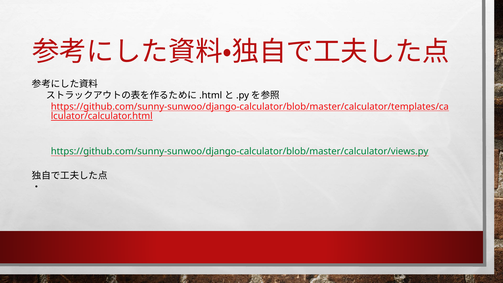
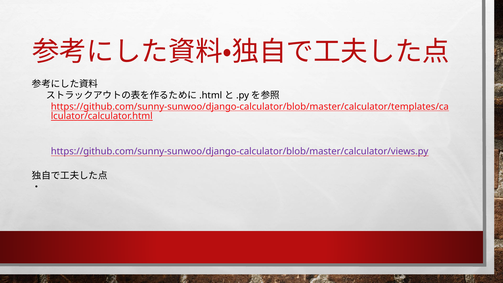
https://github.com/sunny-sunwoo/django-calculator/blob/master/calculator/views.py colour: green -> purple (240, 152)
